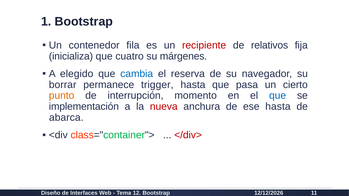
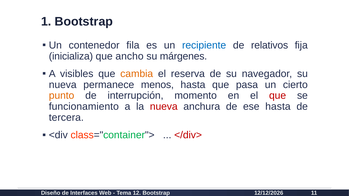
recipiente colour: red -> blue (204, 45)
cuatro: cuatro -> ancho (130, 56)
elegido: elegido -> visibles (77, 74)
cambia colour: blue -> orange (137, 74)
borrar: borrar -> nueva (63, 85)
trigger: trigger -> menos (157, 85)
que colour: blue -> red (278, 96)
implementación: implementación -> funcionamiento (84, 107)
abarca: abarca -> tercera (66, 118)
